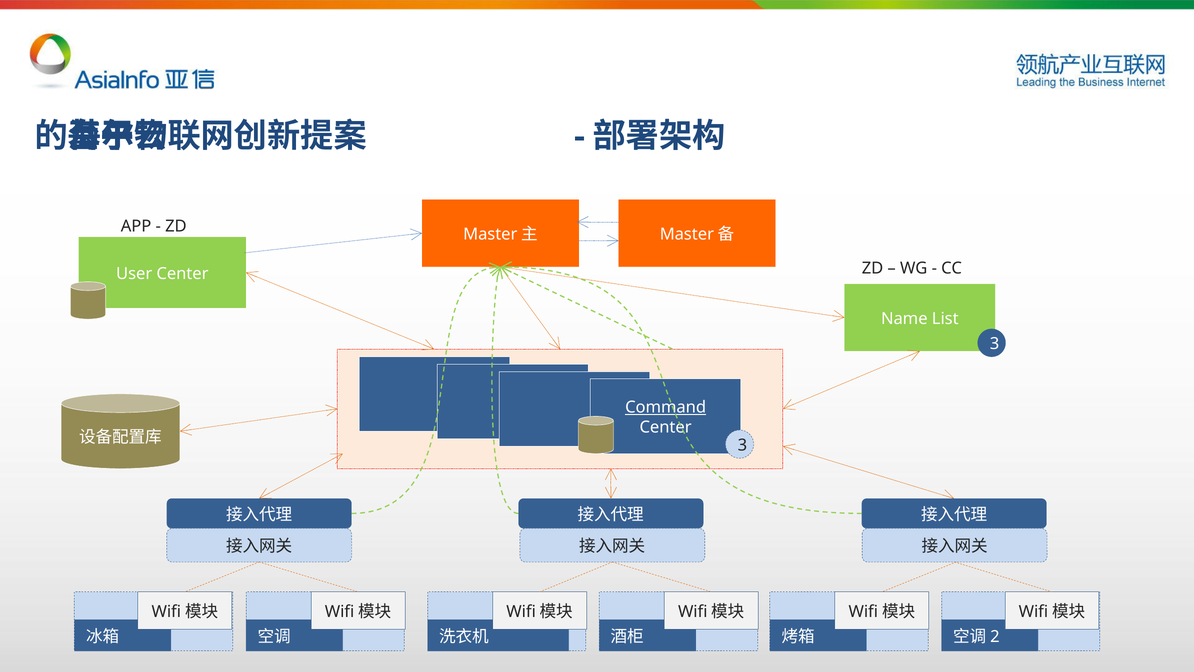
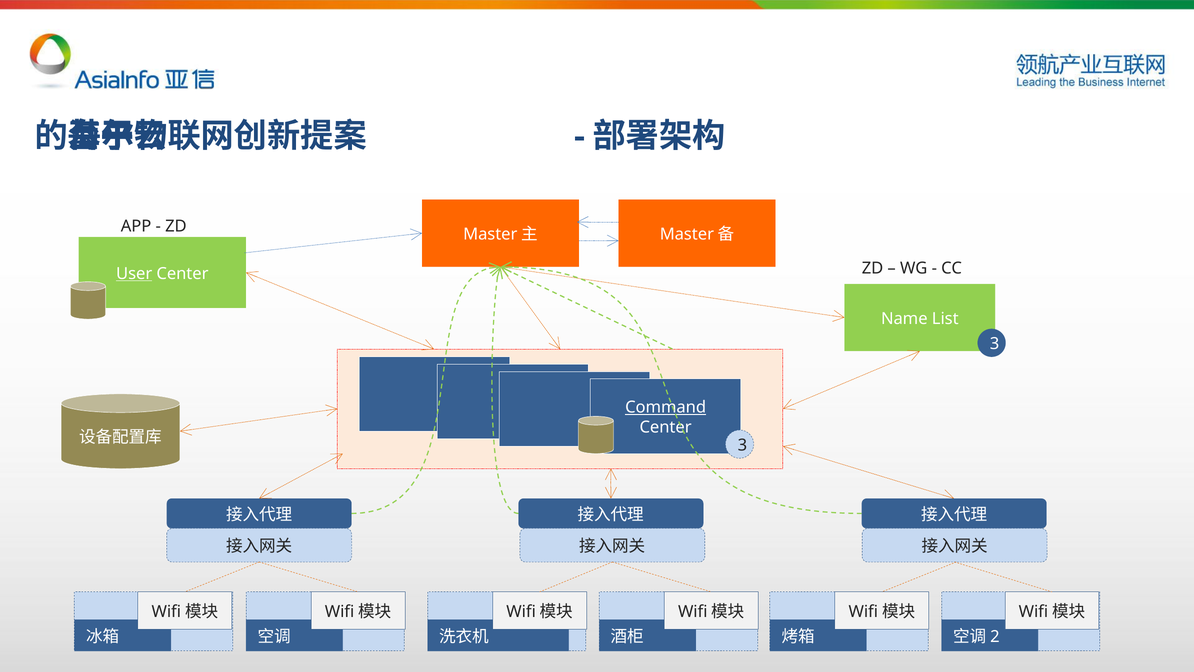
User underline: none -> present (134, 273)
